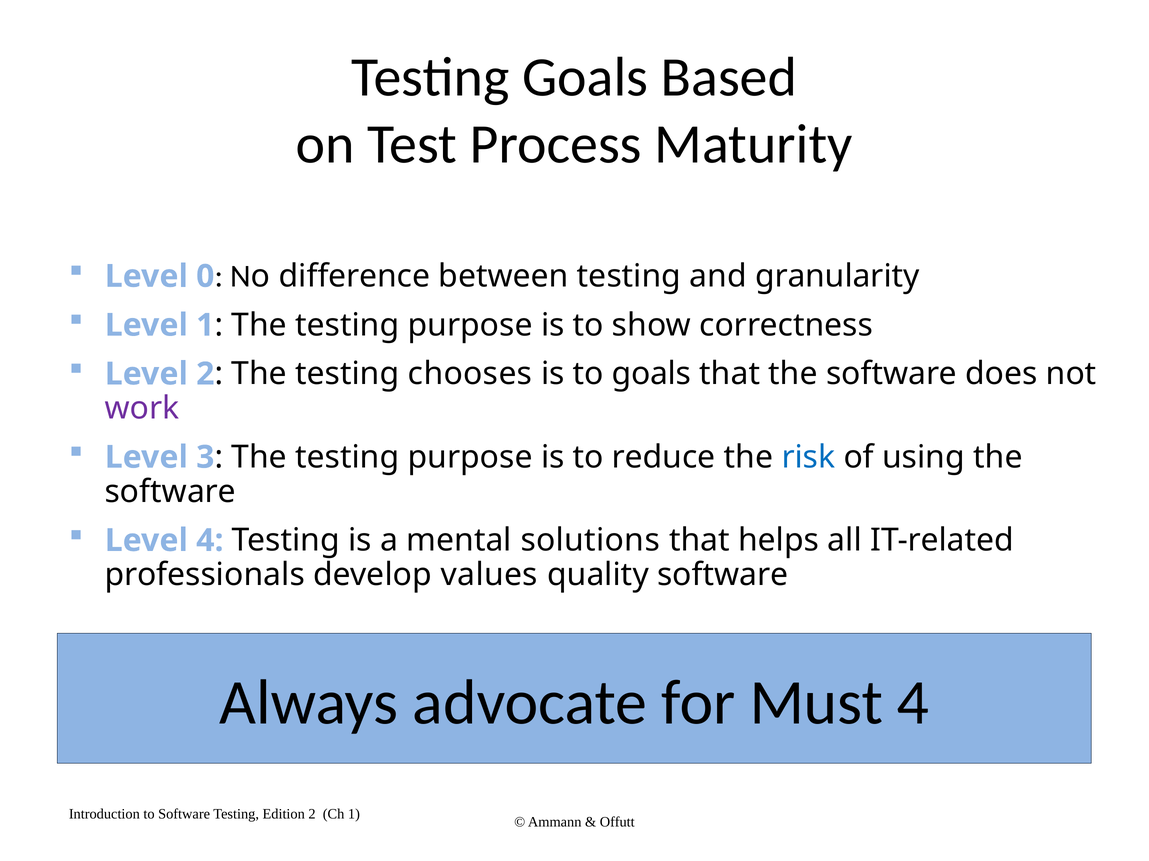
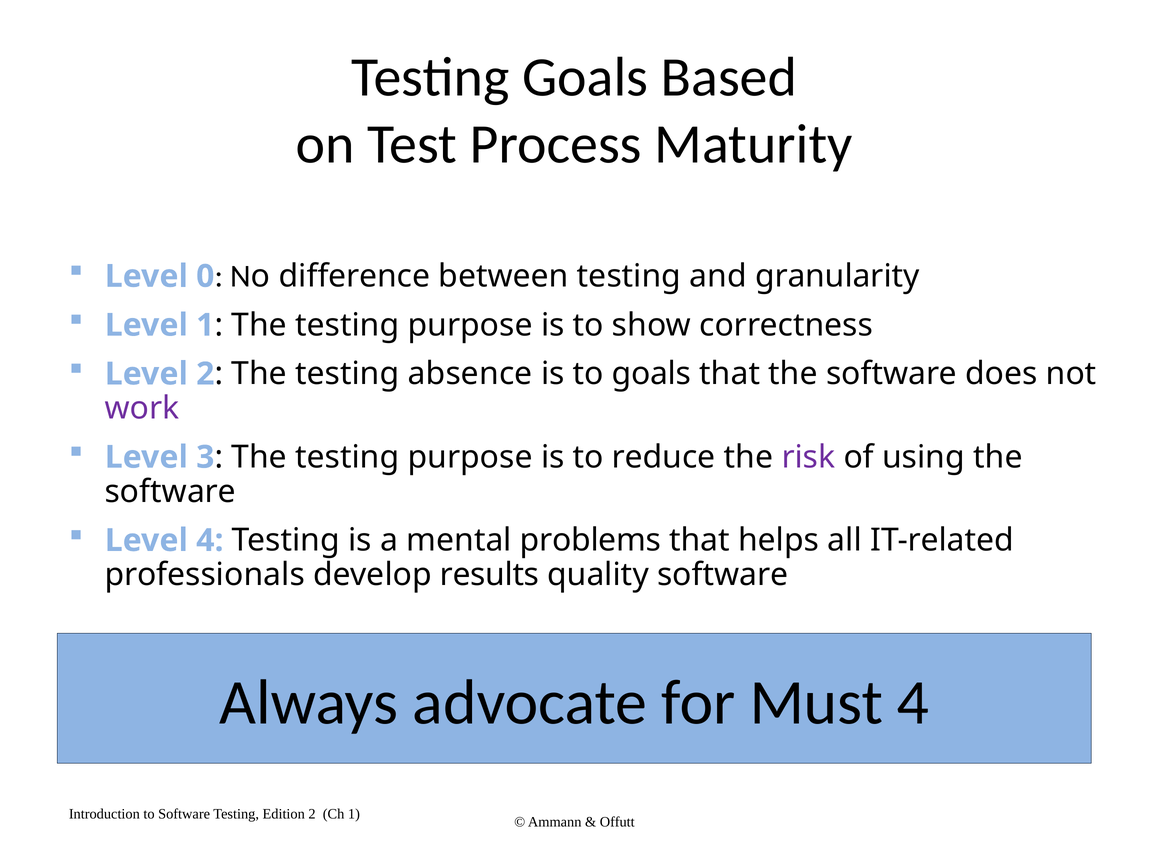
chooses: chooses -> absence (470, 374)
risk colour: blue -> purple (808, 458)
solutions: solutions -> problems (591, 541)
values: values -> results (490, 575)
